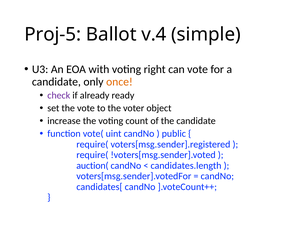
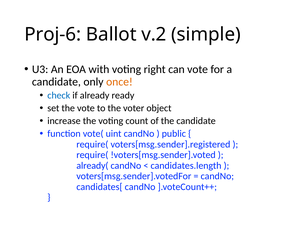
Proj-5: Proj-5 -> Proj-6 (53, 34)
v.4: v.4 -> v.2 (154, 34)
check colour: purple -> blue (59, 95)
auction(: auction( -> already( (92, 166)
